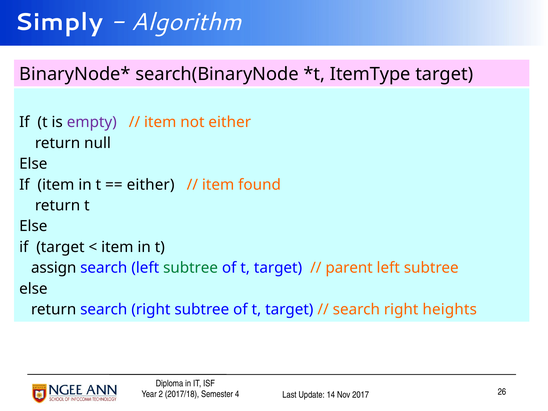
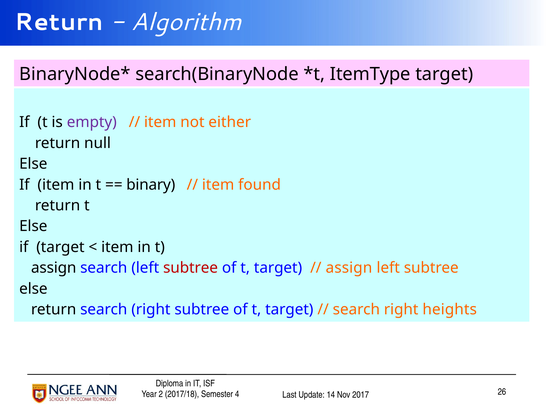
Simply: Simply -> Return (59, 22)
either: either -> binary (151, 185)
subtree colour: green -> red (191, 268)
parent: parent -> assign (349, 268)
